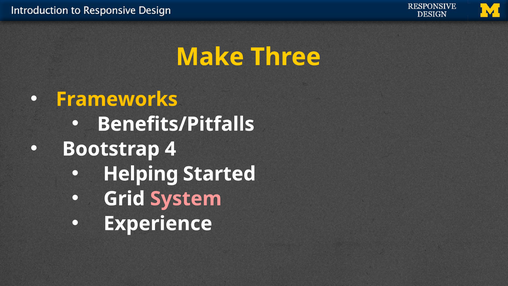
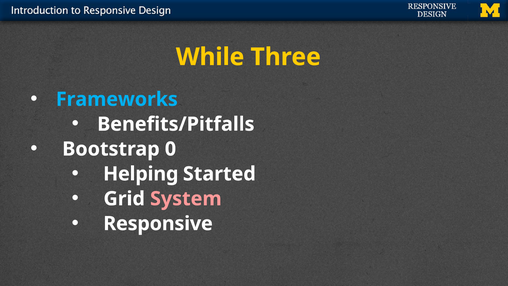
Make: Make -> While (210, 57)
Frameworks colour: yellow -> light blue (117, 99)
4: 4 -> 0 (170, 149)
Experience: Experience -> Responsive (158, 223)
